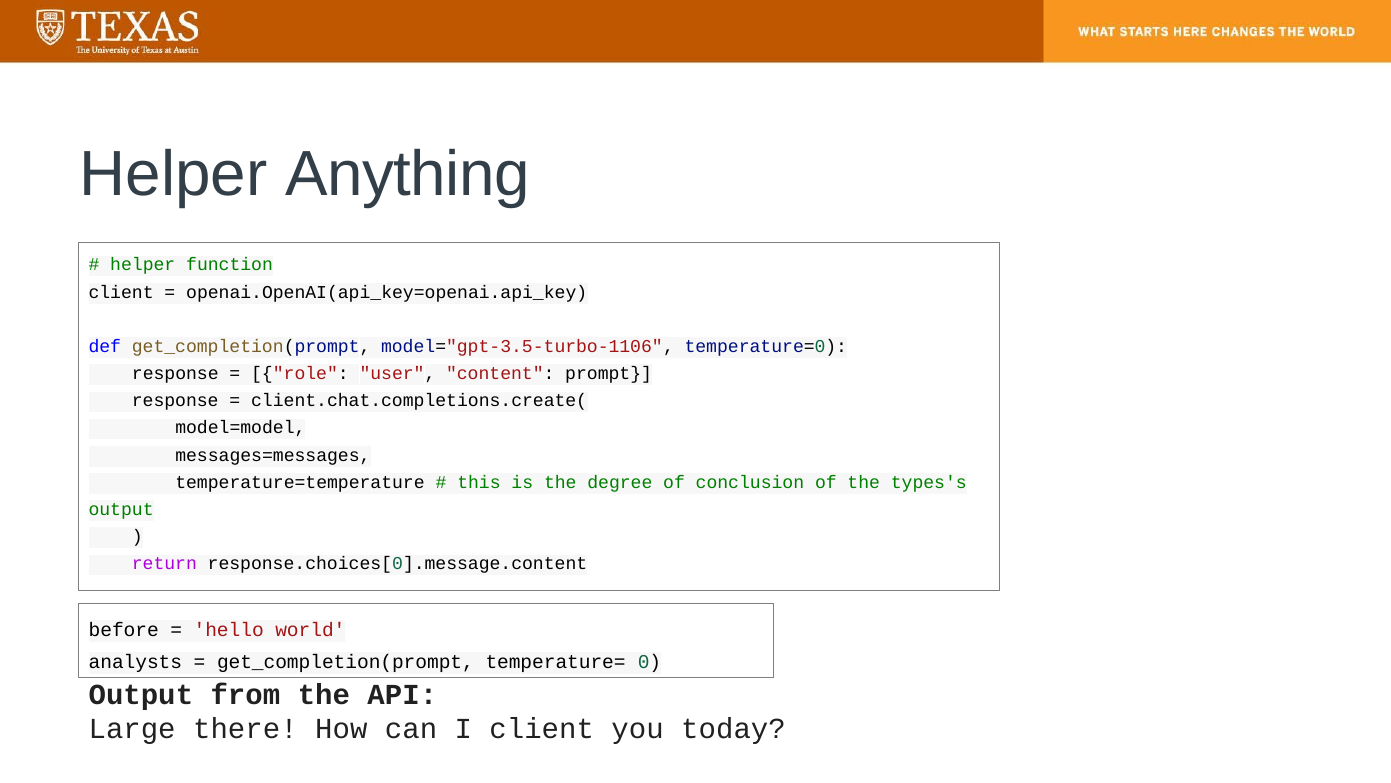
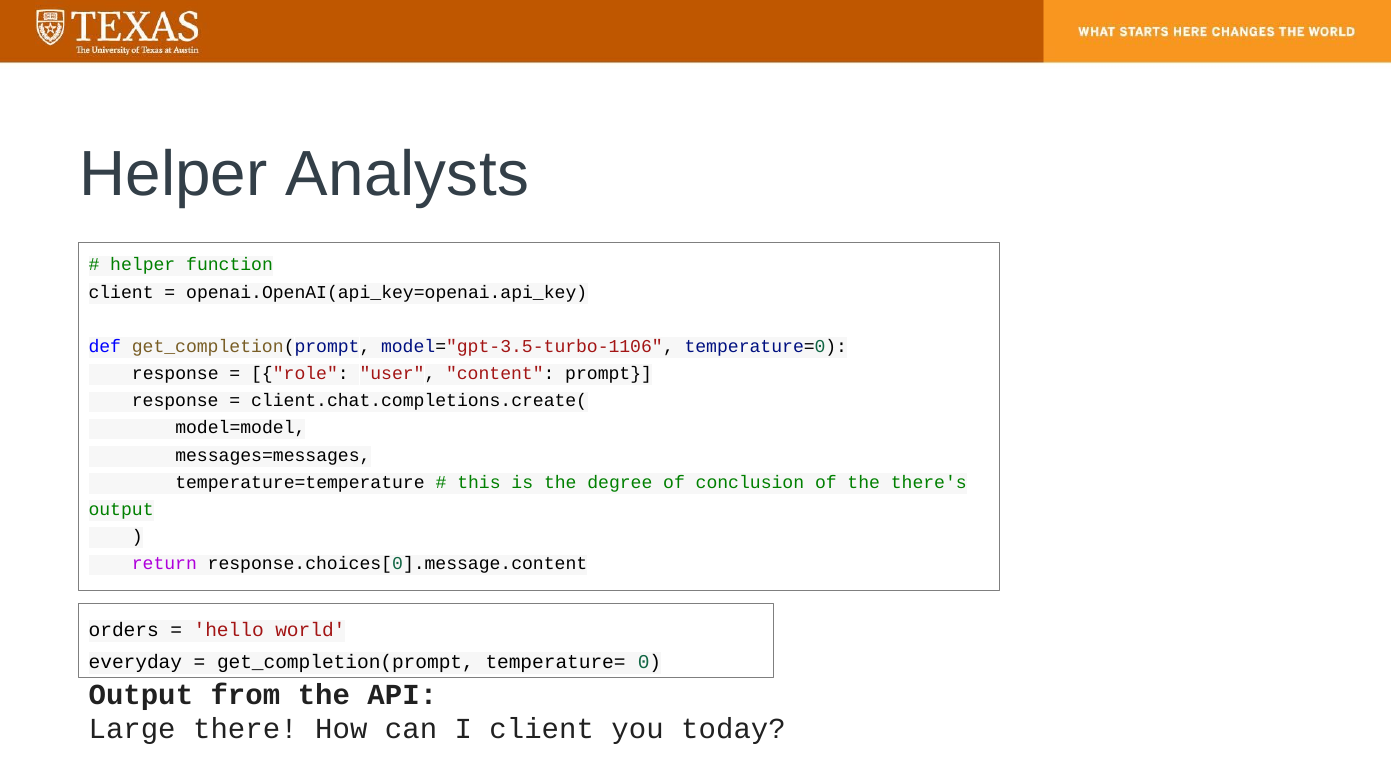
Anything: Anything -> Analysts (407, 174)
types's: types's -> there's (929, 482)
before: before -> orders (124, 629)
analysts: analysts -> everyday (135, 661)
